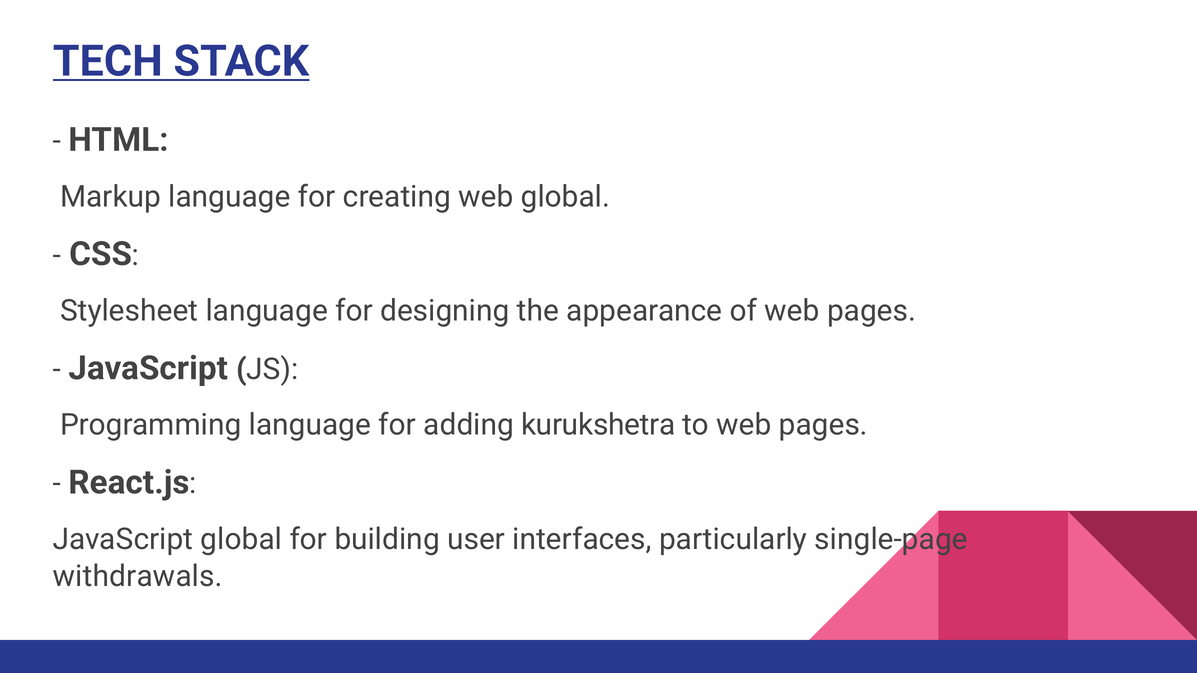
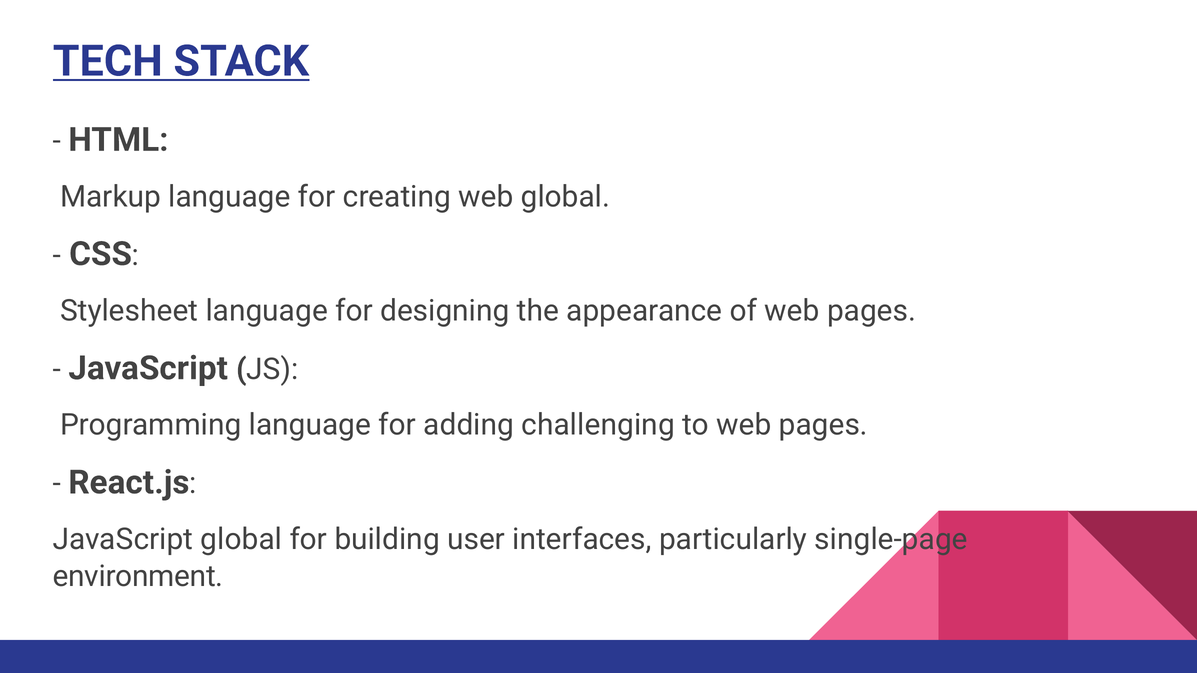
kurukshetra: kurukshetra -> challenging (598, 425)
withdrawals: withdrawals -> environment (138, 577)
